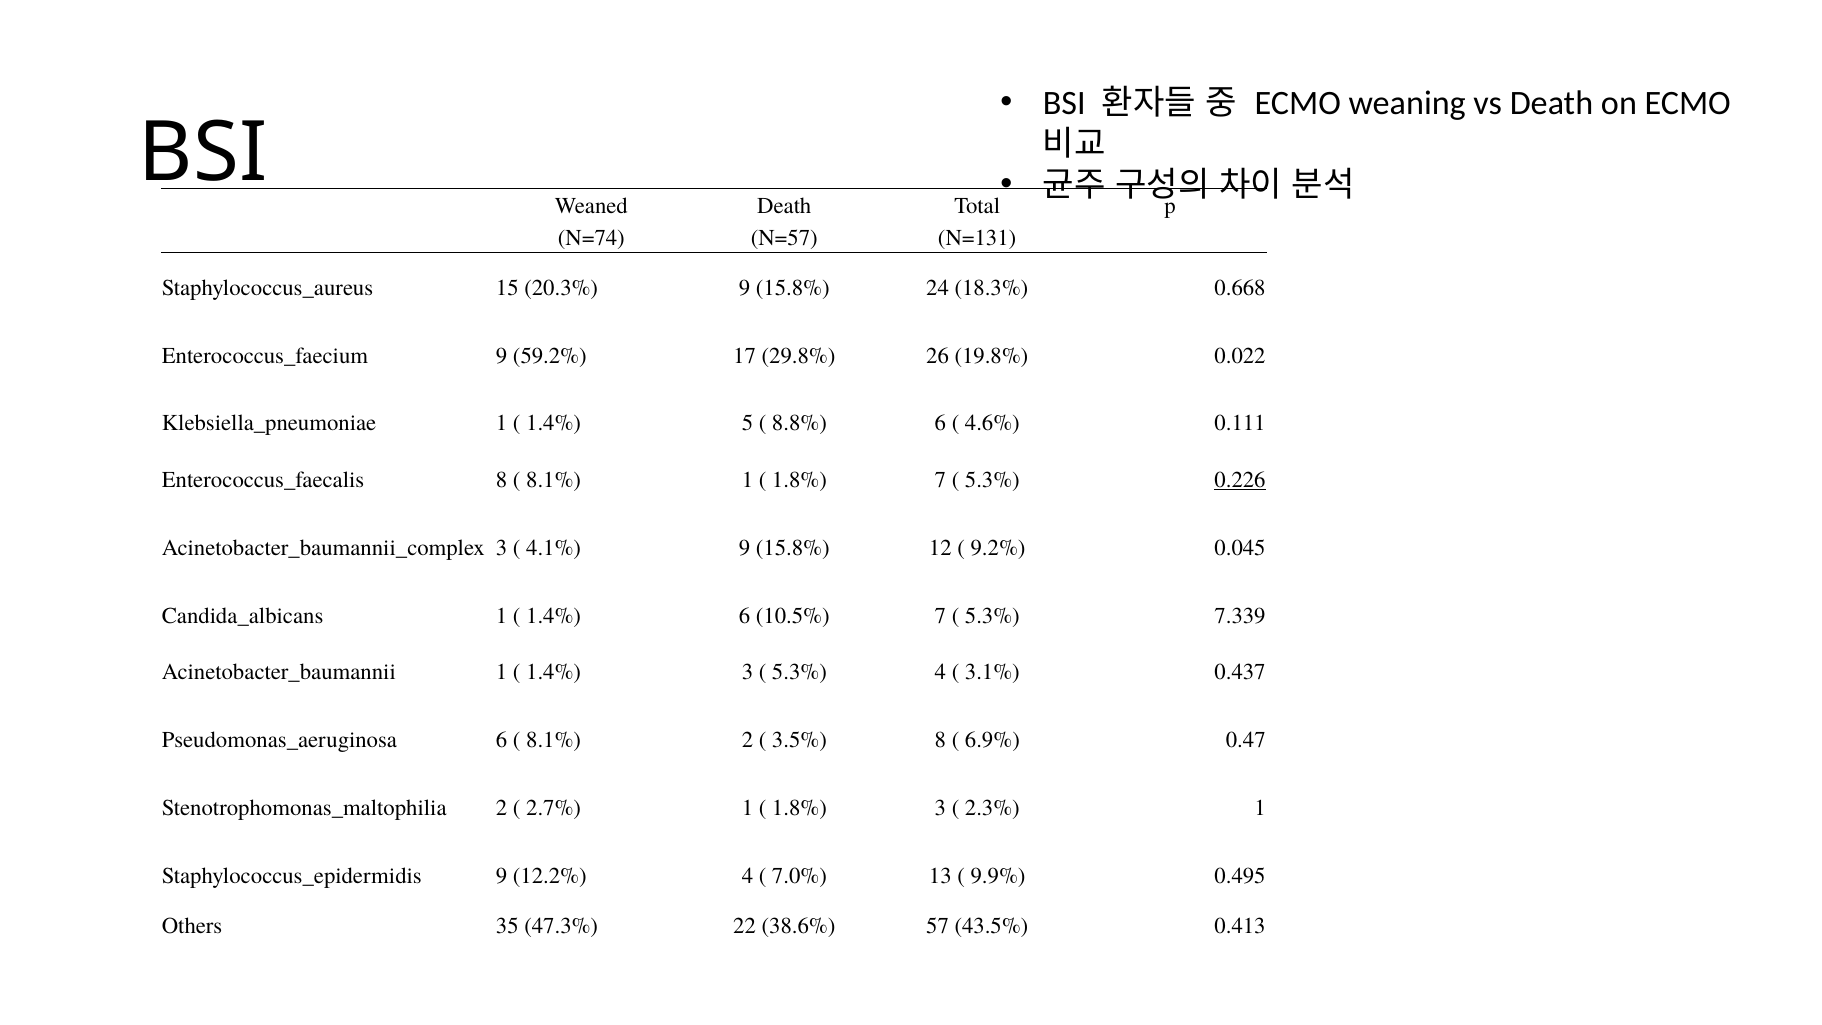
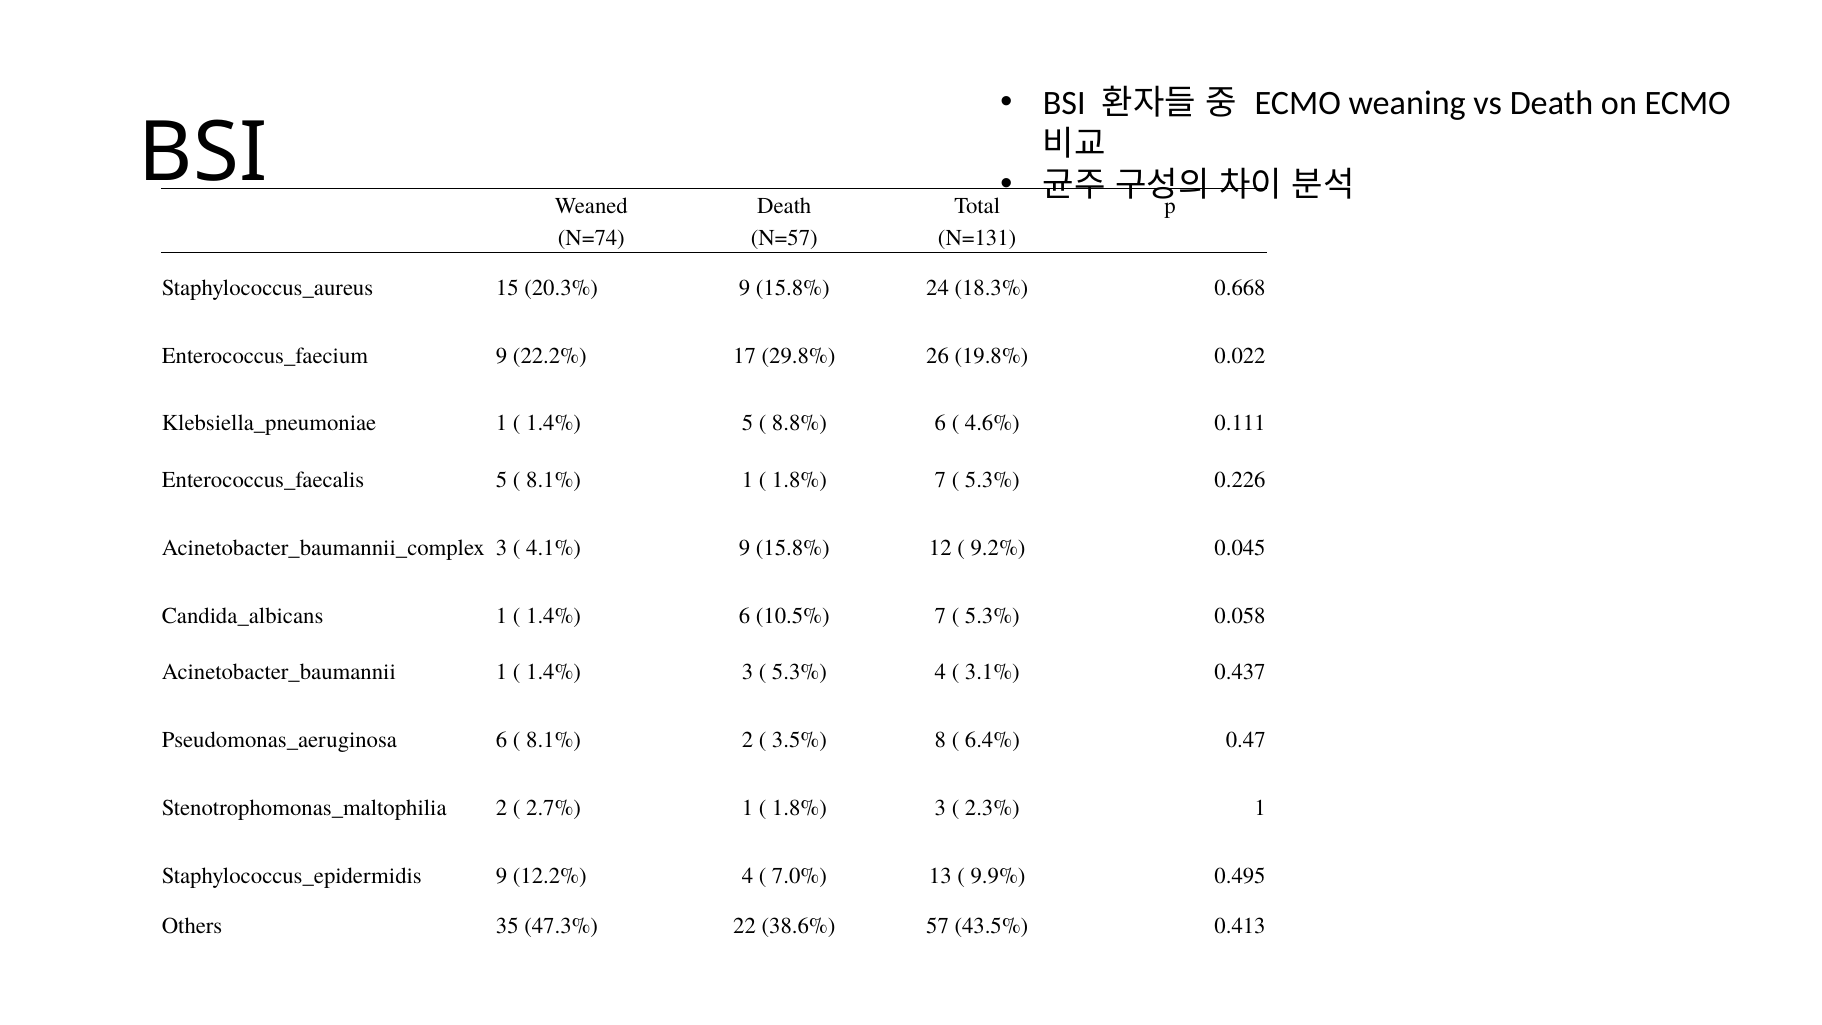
59.2%: 59.2% -> 22.2% (550, 356)
8: 8 -> 5 (502, 480)
0.226 underline: present -> none (1240, 480)
7.339: 7.339 -> 0.058 (1240, 616)
6.9%: 6.9% -> 6.4% (992, 740)
